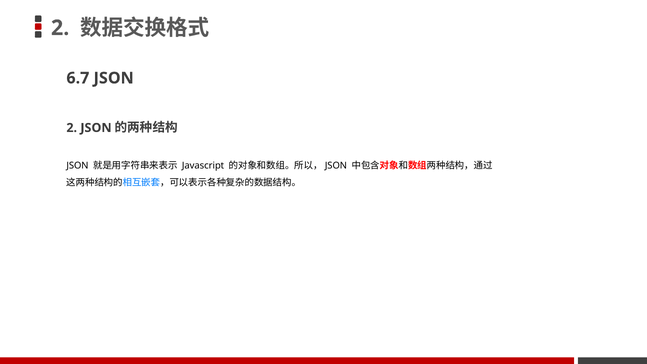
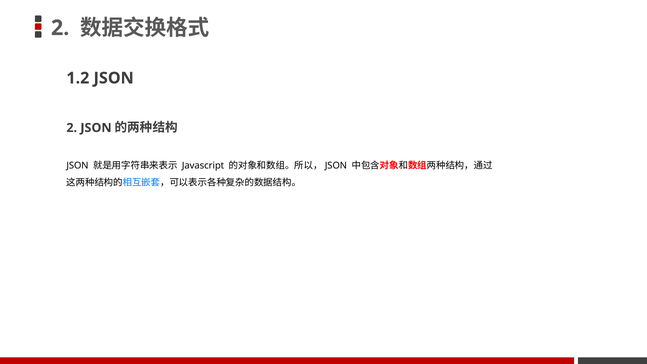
6.7: 6.7 -> 1.2 (78, 78)
